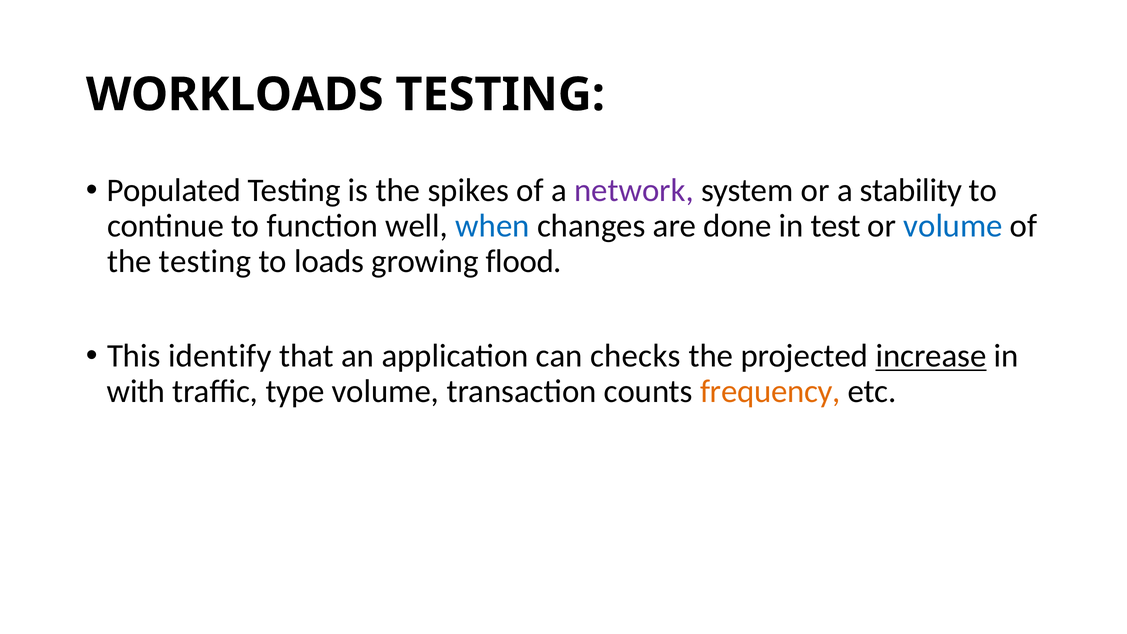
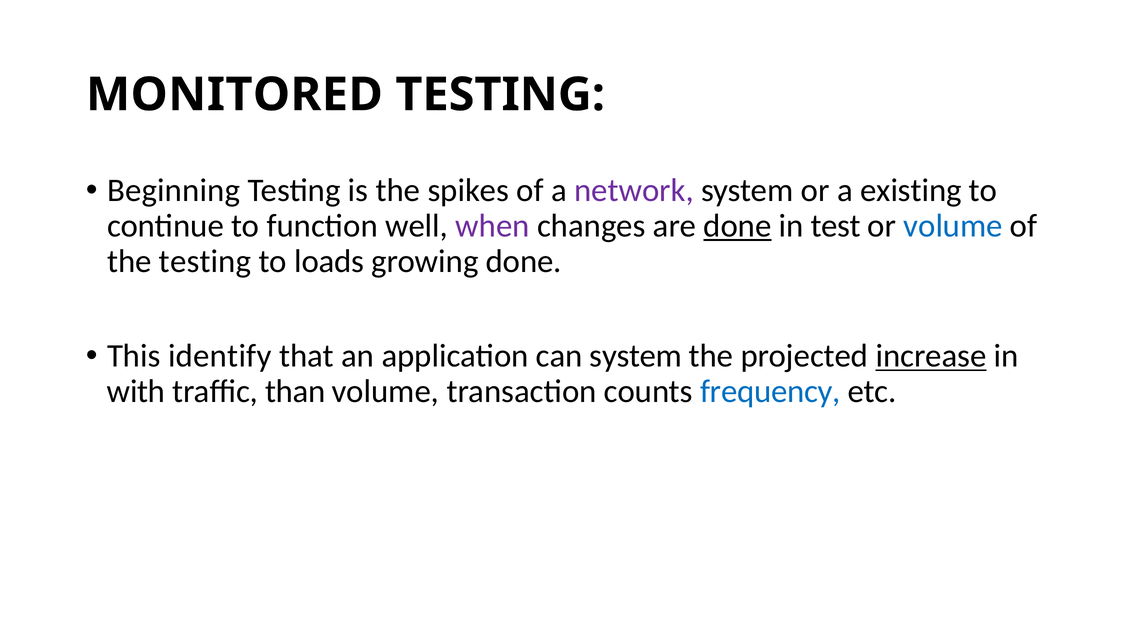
WORKLOADS: WORKLOADS -> MONITORED (234, 95)
Populated: Populated -> Beginning (174, 191)
stability: stability -> existing (911, 191)
when colour: blue -> purple (493, 226)
done underline: none -> present (737, 226)
growing flood: flood -> done (524, 262)
can checks: checks -> system (636, 356)
type: type -> than (295, 392)
frequency colour: orange -> blue (770, 392)
